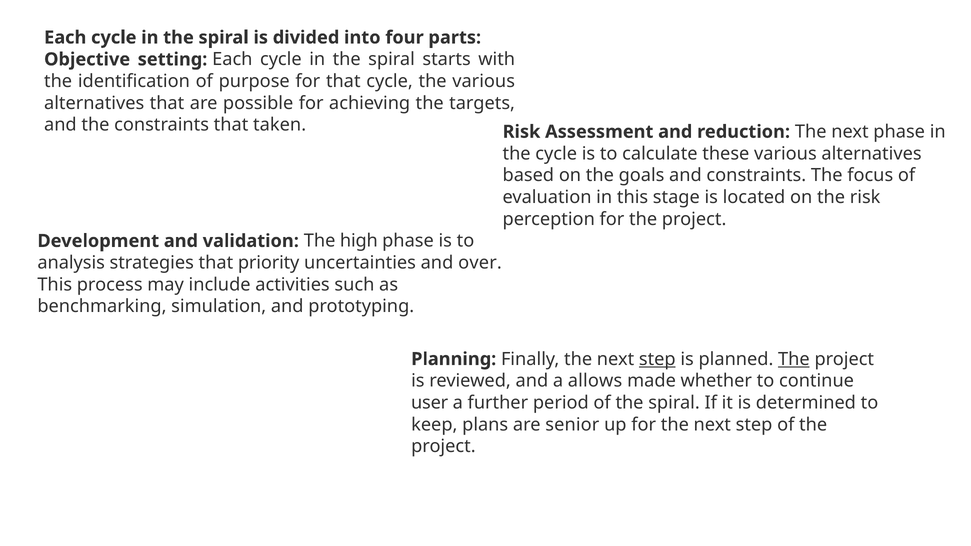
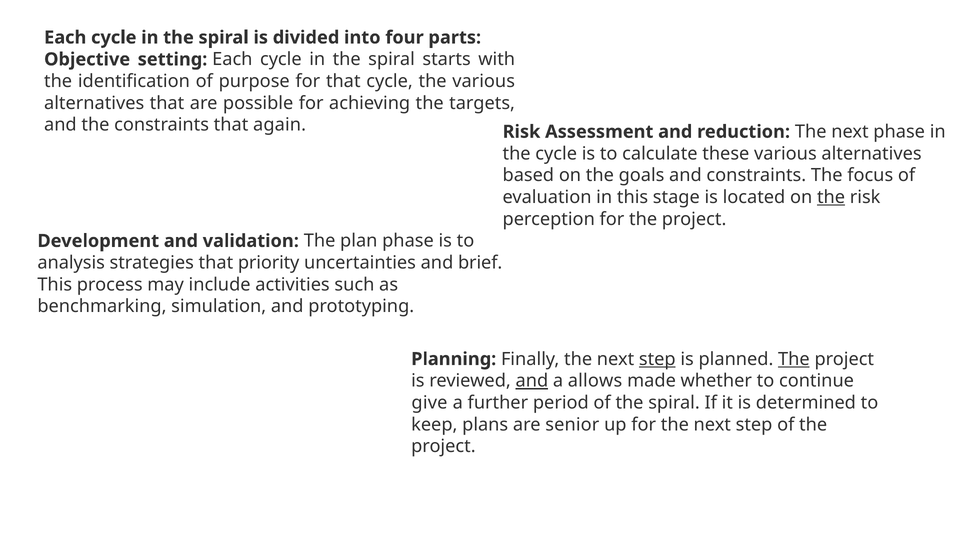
taken: taken -> again (280, 125)
the underline: none -> present (831, 197)
high: high -> plan (359, 241)
over: over -> brief (480, 263)
and underline: none -> present (532, 381)
user: user -> give (429, 403)
